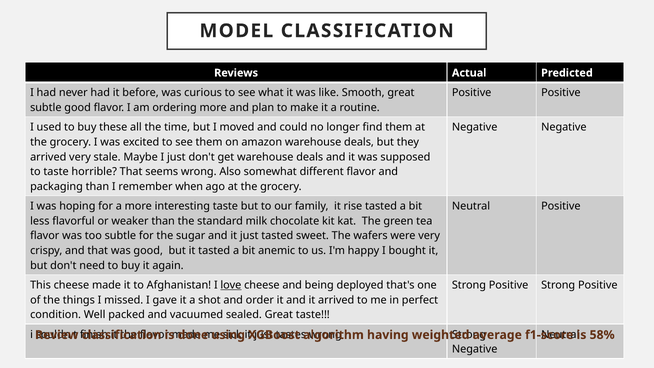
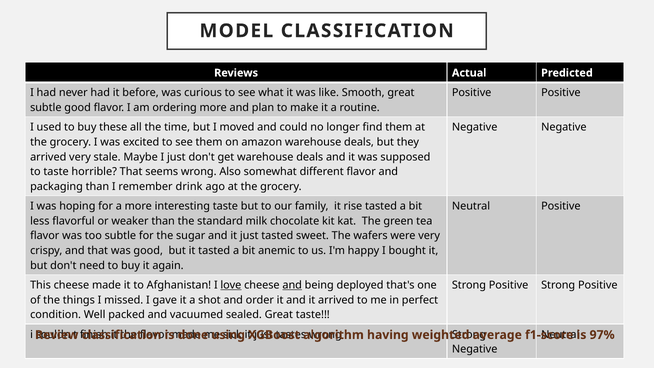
when: when -> drink (189, 186)
and underline: none -> present (292, 285)
58%: 58% -> 97% (602, 335)
